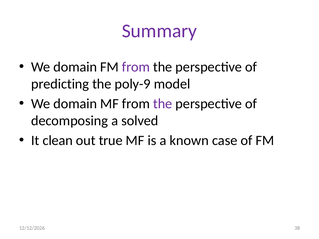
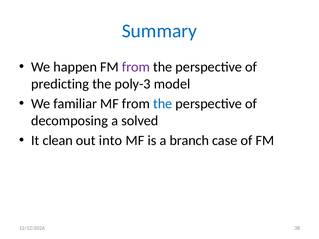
Summary colour: purple -> blue (159, 31)
domain: domain -> happen (75, 67)
poly-9: poly-9 -> poly-3 (133, 84)
domain: domain -> familiar (75, 104)
the colour: purple -> blue (163, 104)
true: true -> into (111, 141)
known: known -> branch (189, 141)
